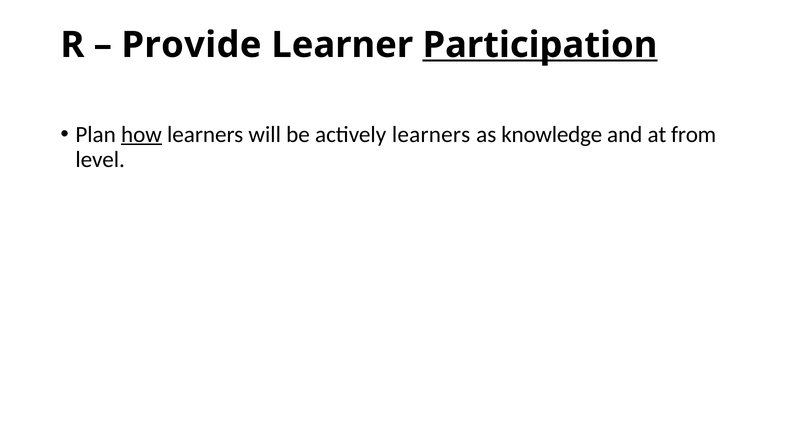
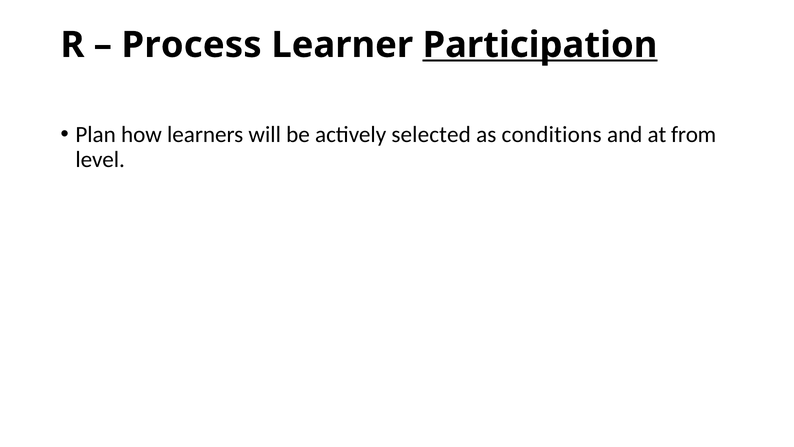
Provide: Provide -> Process (192, 45)
how underline: present -> none (141, 134)
actively learners: learners -> selected (431, 134)
knowledge: knowledge -> conditions (552, 134)
